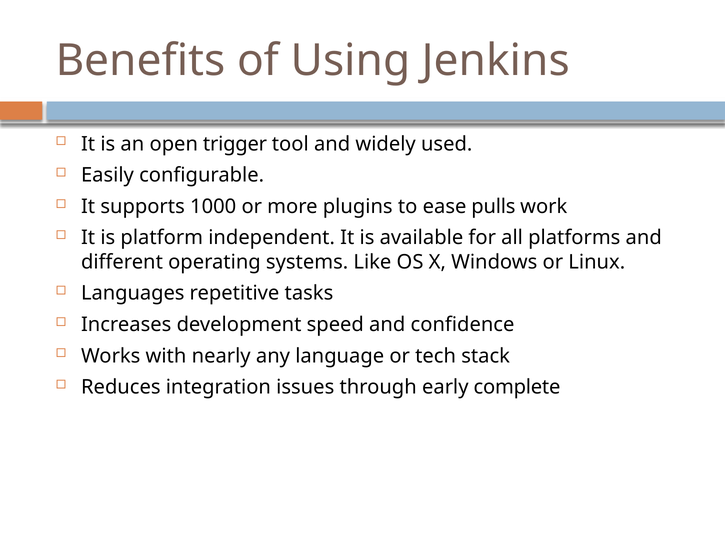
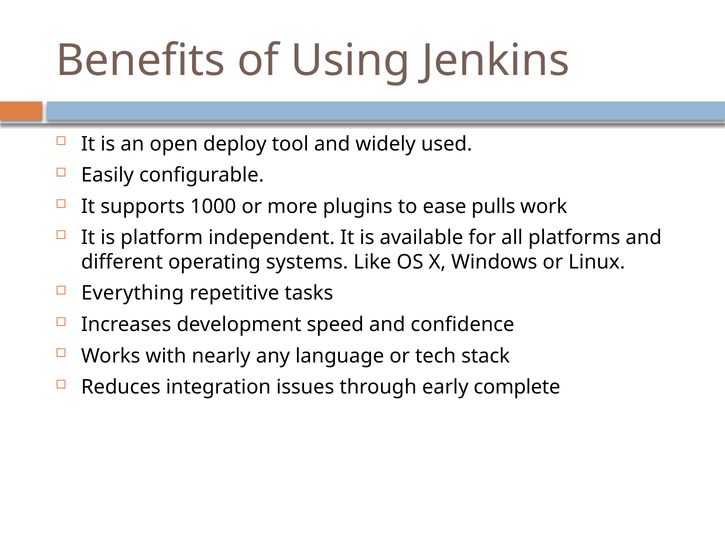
trigger: trigger -> deploy (235, 144)
Languages: Languages -> Everything (133, 293)
